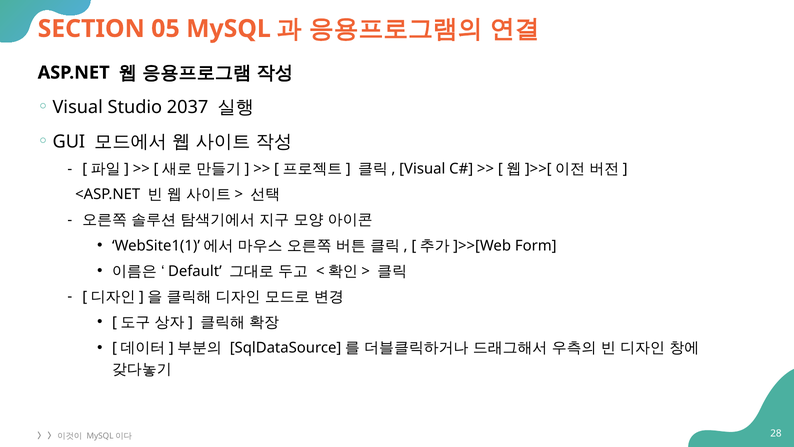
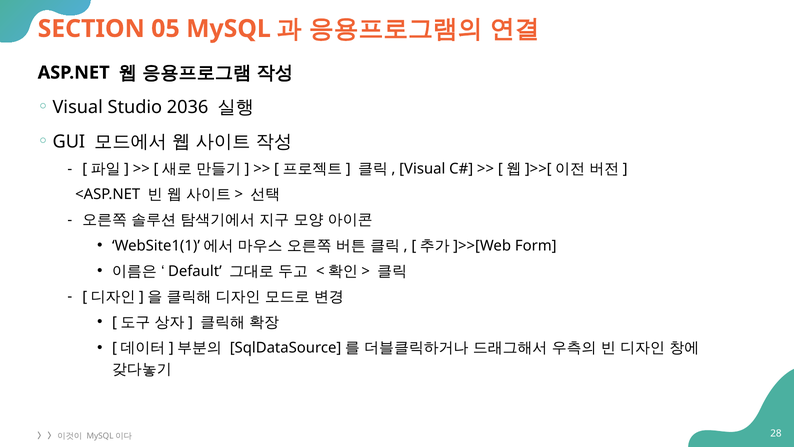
2037: 2037 -> 2036 (188, 107)
